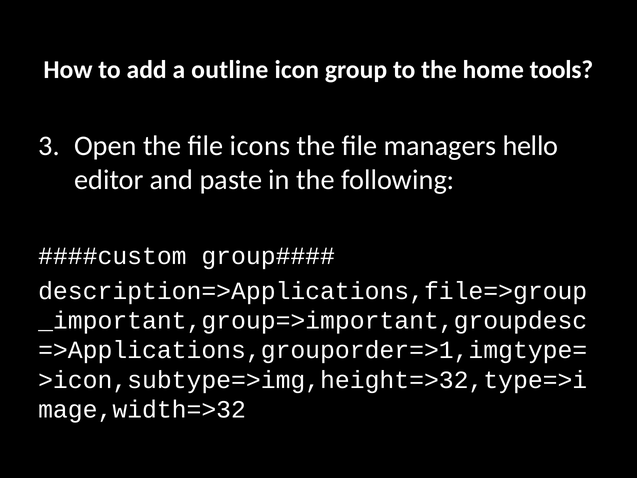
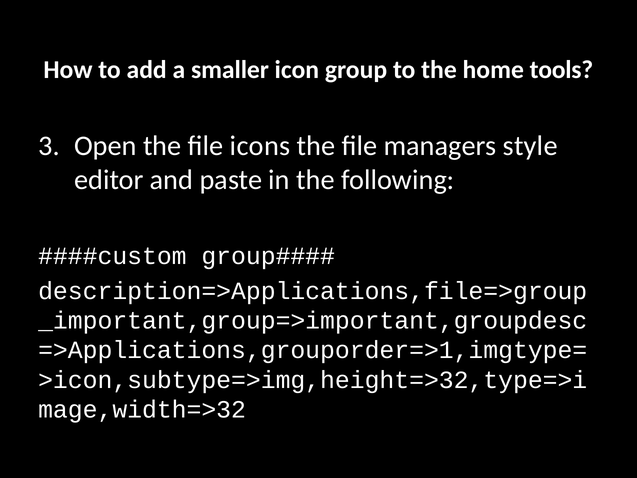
outline: outline -> smaller (230, 70)
hello: hello -> style (530, 146)
